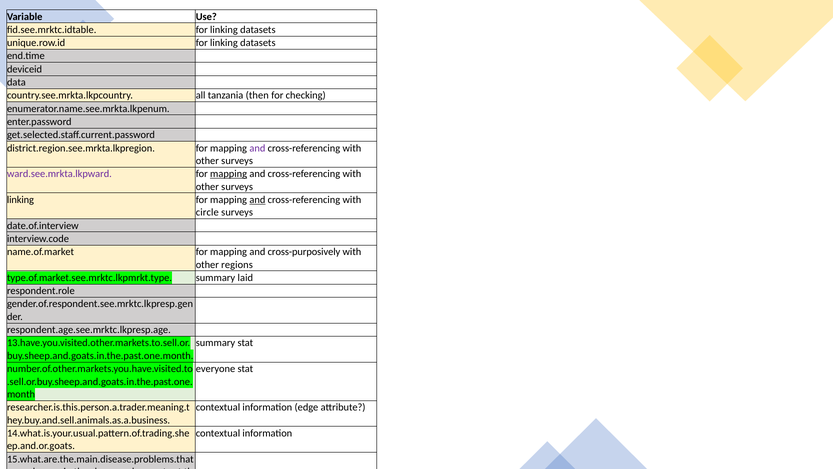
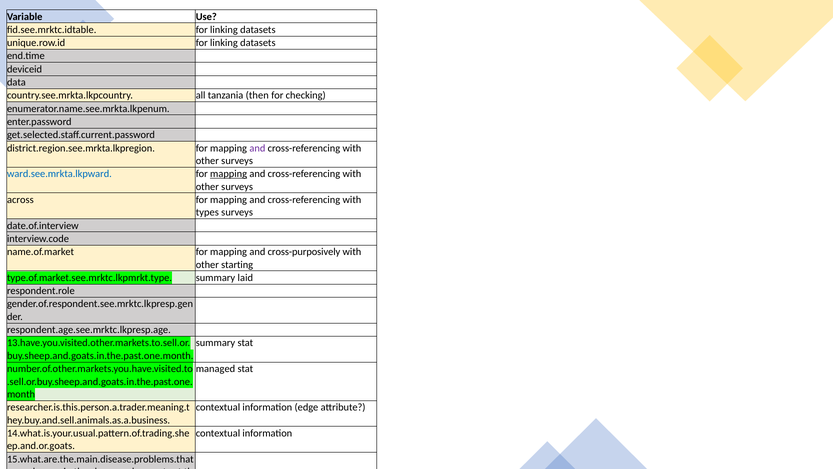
ward.see.mrkta.lkpward colour: purple -> blue (59, 174)
linking: linking -> across (20, 200)
and underline: present -> none (257, 200)
circle: circle -> types (207, 212)
regions: regions -> starting (237, 264)
everyone: everyone -> managed (215, 369)
